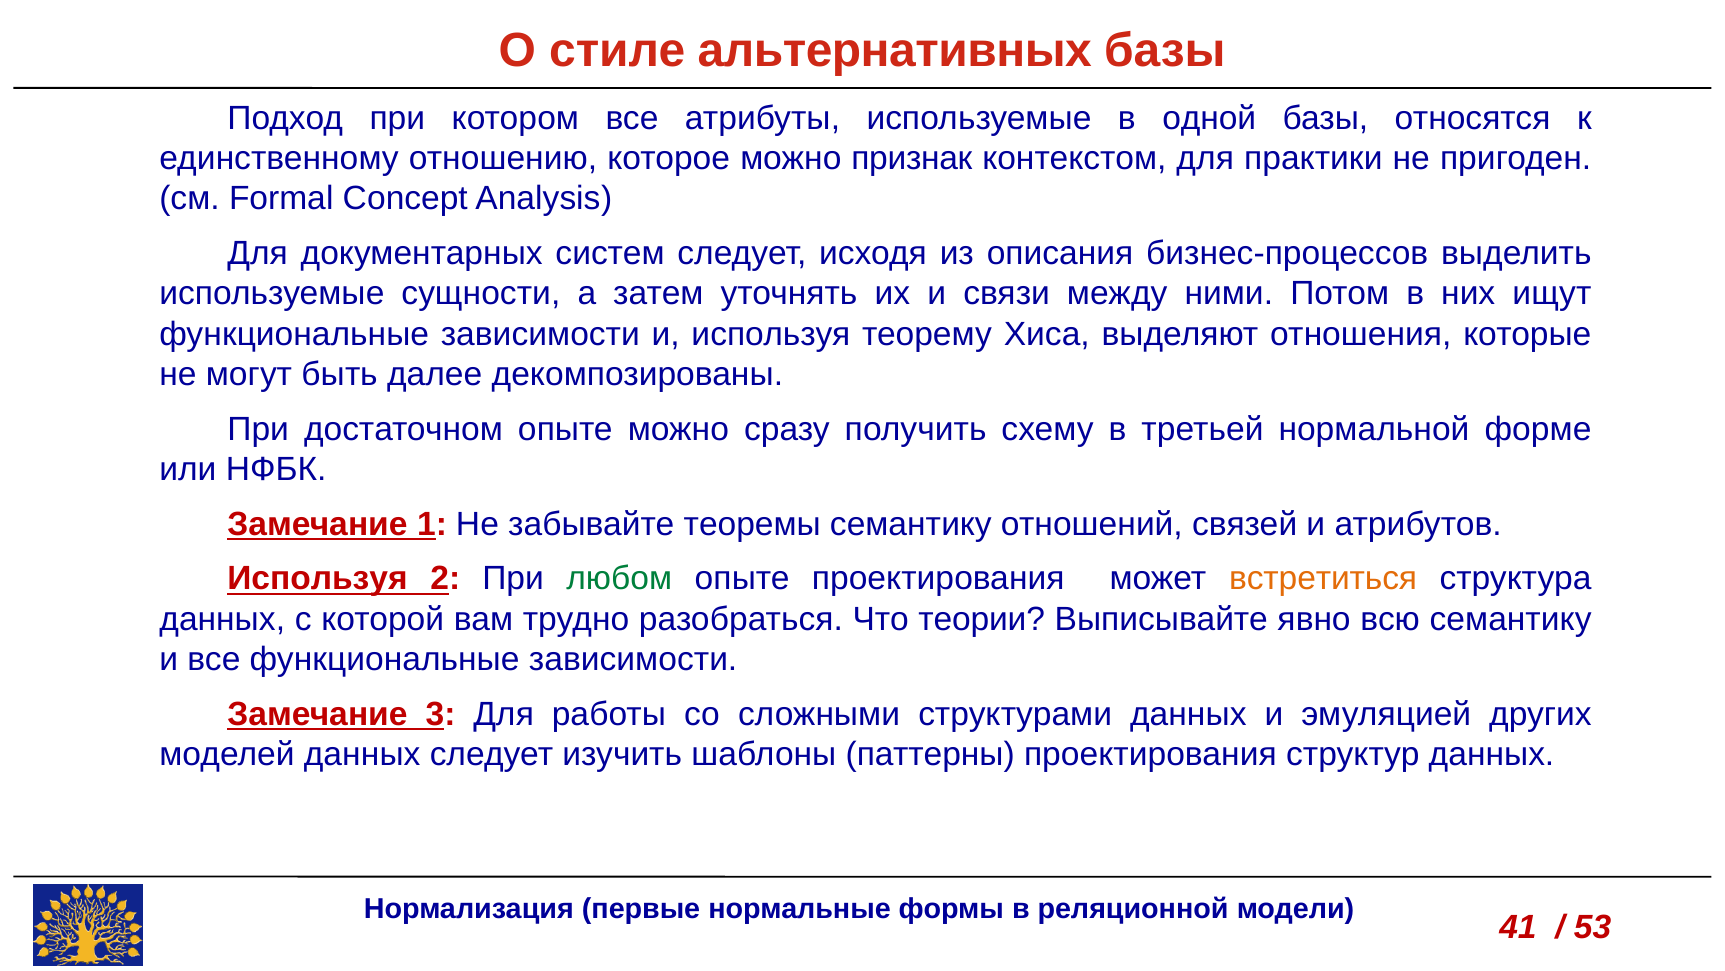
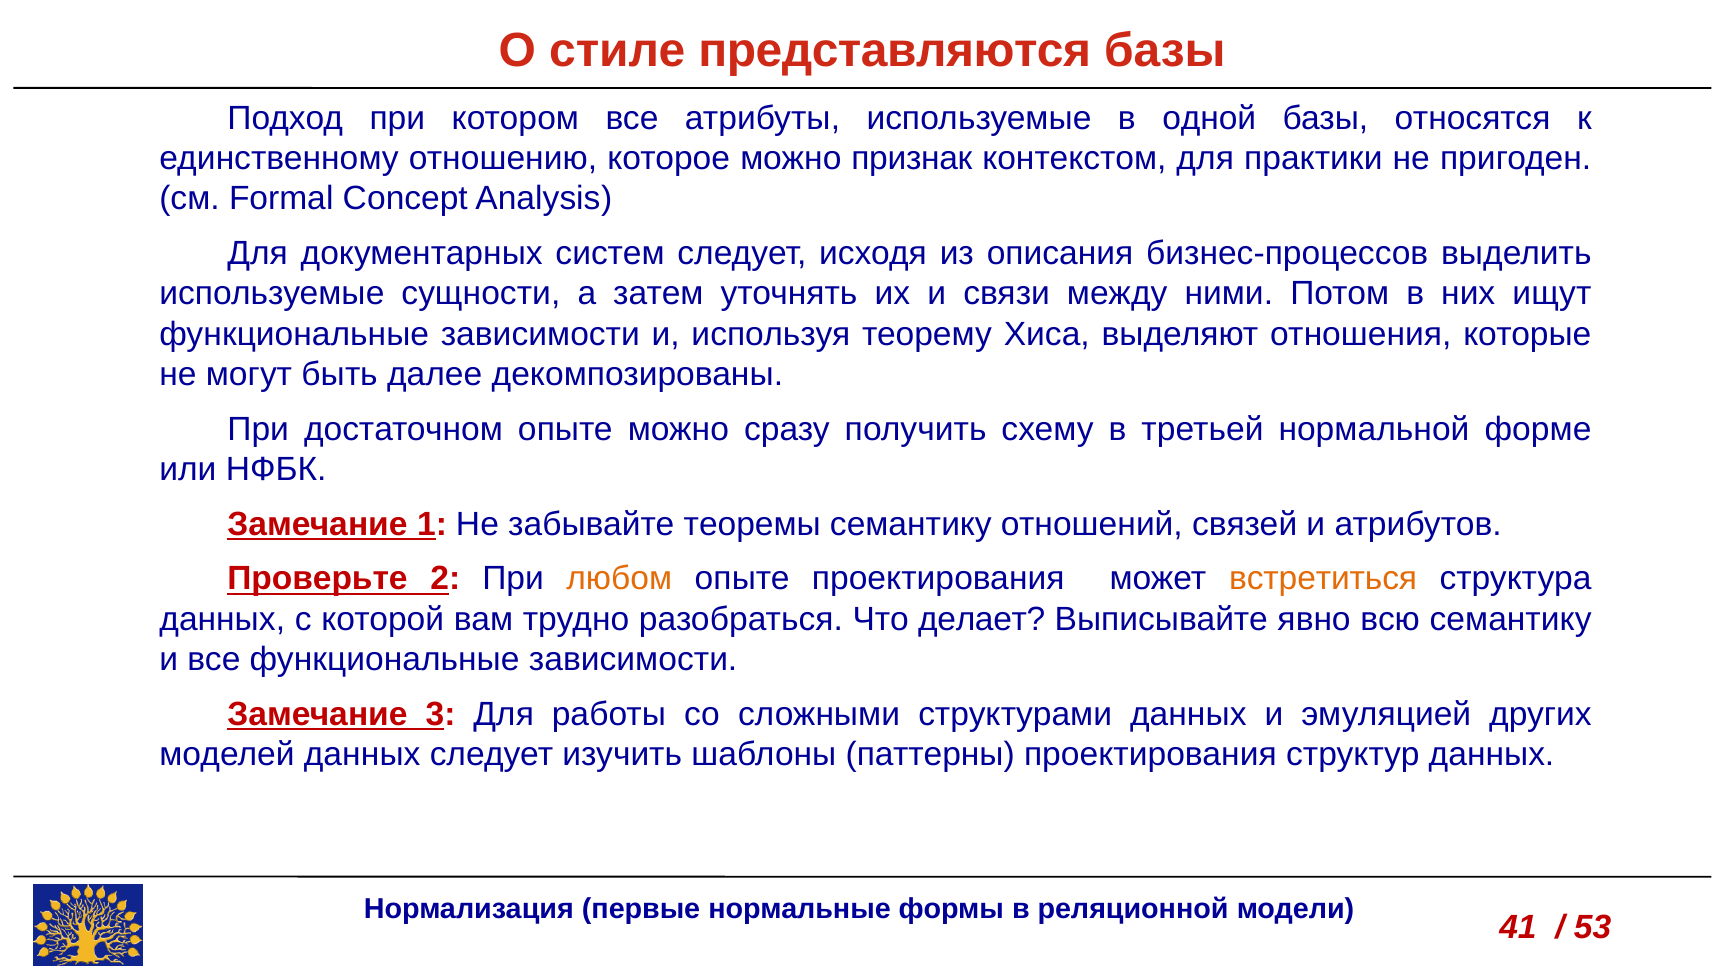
альтернативных: альтернативных -> представляются (895, 50)
Используя: Используя -> Проверьте (317, 578)
любом colour: green -> orange (619, 578)
теории: теории -> делает (982, 619)
